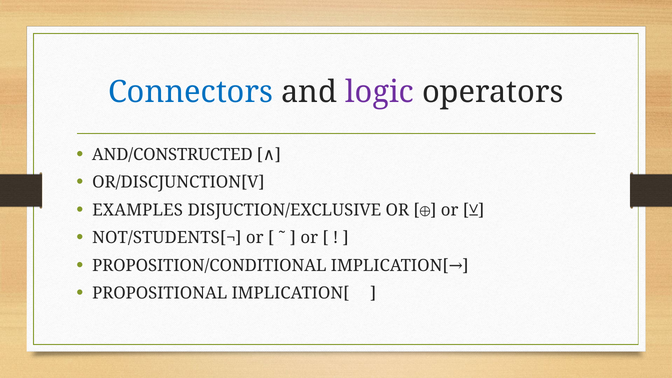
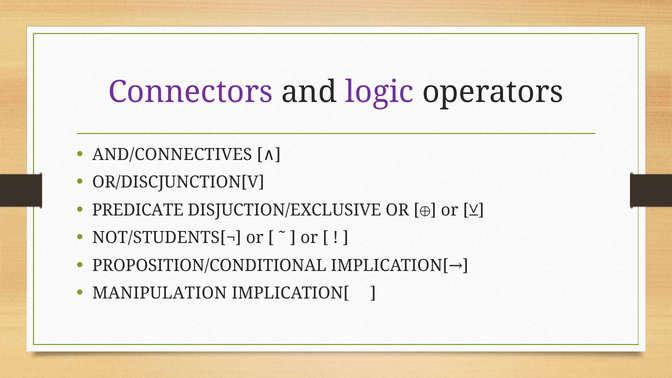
Connectors colour: blue -> purple (191, 92)
AND/CONSTRUCTED: AND/CONSTRUCTED -> AND/CONNECTIVES (172, 155)
EXAMPLES: EXAMPLES -> PREDICATE (138, 210)
PROPOSITIONAL: PROPOSITIONAL -> MANIPULATION (160, 293)
